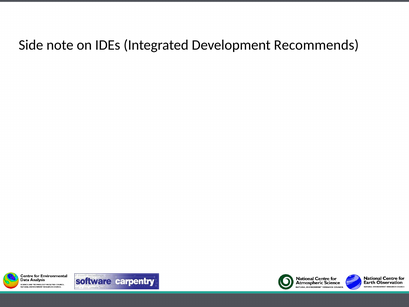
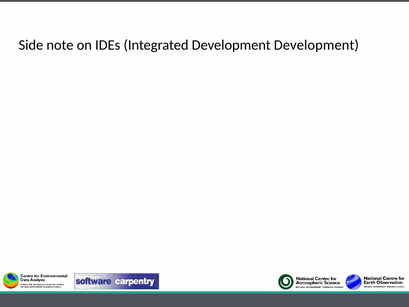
Development Recommends: Recommends -> Development (316, 45)
